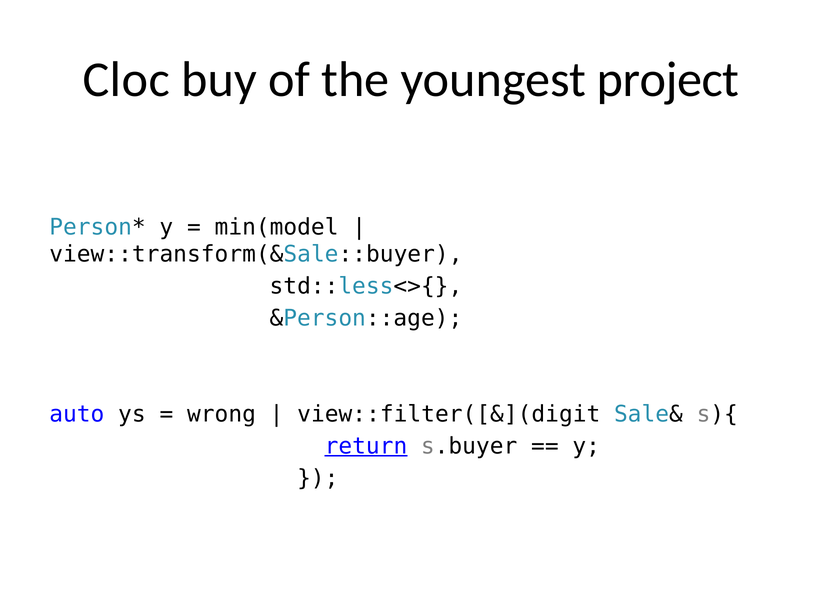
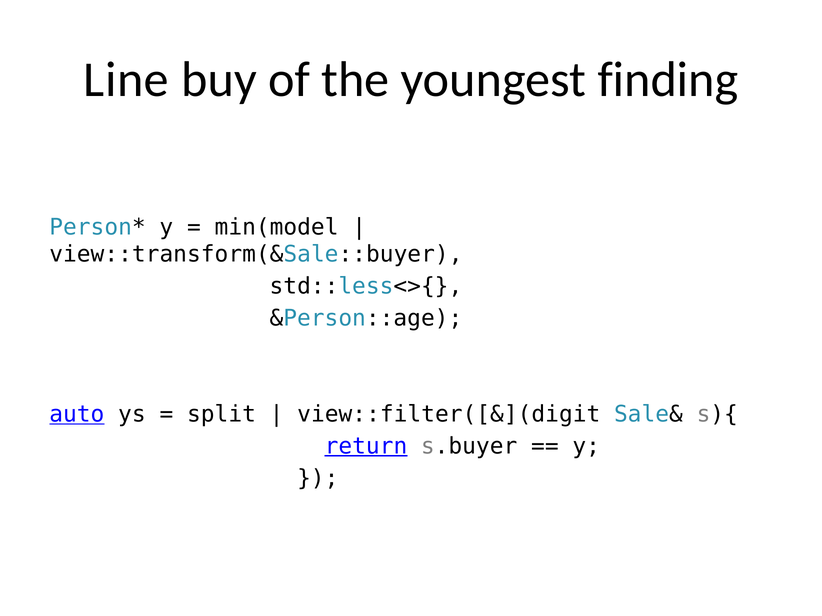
Cloc: Cloc -> Line (126, 80)
project: project -> finding (668, 80)
auto underline: none -> present (77, 414)
wrong: wrong -> split (221, 414)
